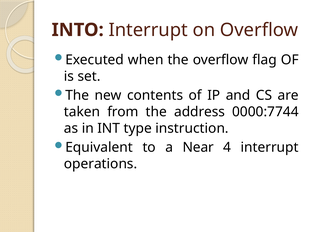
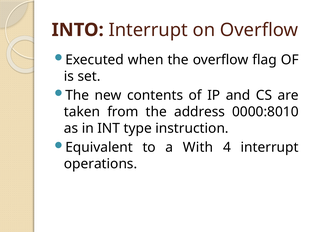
0000:7744: 0000:7744 -> 0000:8010 (265, 112)
Near: Near -> With (198, 147)
